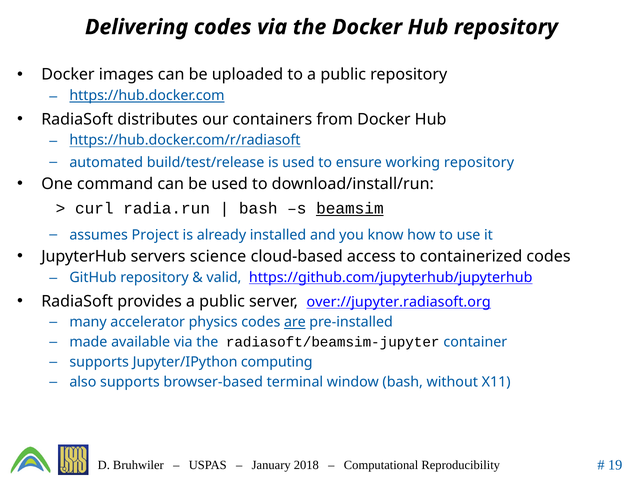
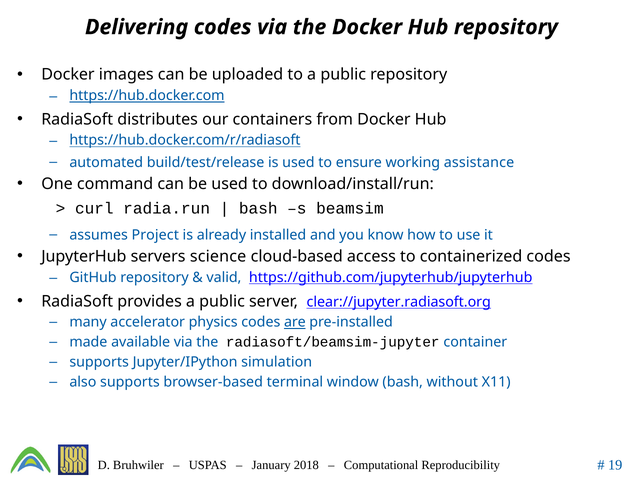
working repository: repository -> assistance (479, 163)
beamsim underline: present -> none (350, 209)
over://jupyter.radiasoft.org: over://jupyter.radiasoft.org -> clear://jupyter.radiasoft.org (399, 302)
computing: computing -> simulation (277, 362)
